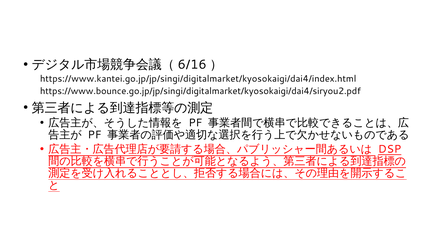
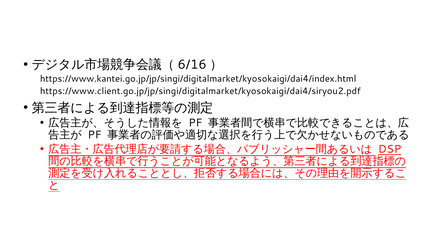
https://www.bounce.go.jp/jp/singi/digitalmarket/kyosokaigi/dai4/siryou2.pdf: https://www.bounce.go.jp/jp/singi/digitalmarket/kyosokaigi/dai4/siryou2.pdf -> https://www.client.go.jp/jp/singi/digitalmarket/kyosokaigi/dai4/siryou2.pdf (200, 91)
